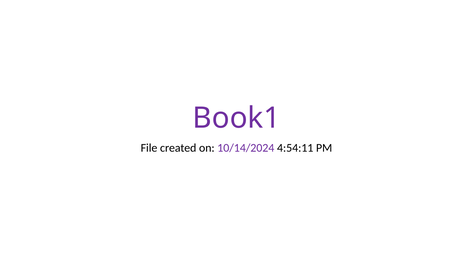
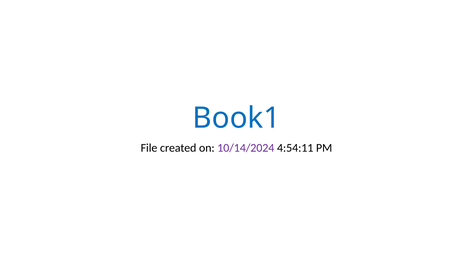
Book1 colour: purple -> blue (236, 118)
